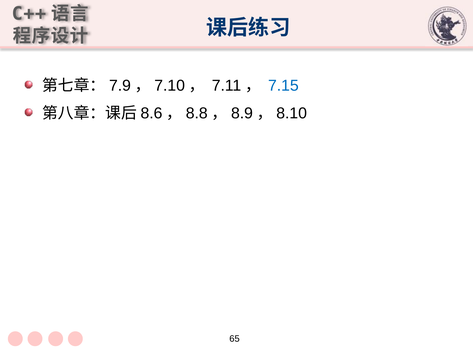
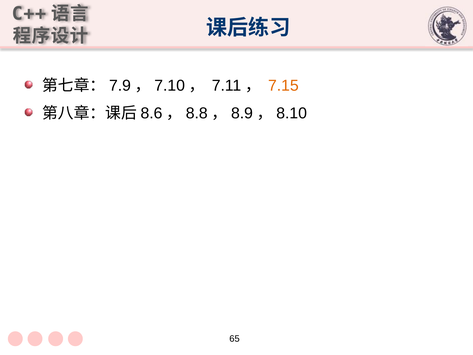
7.15 colour: blue -> orange (283, 86)
